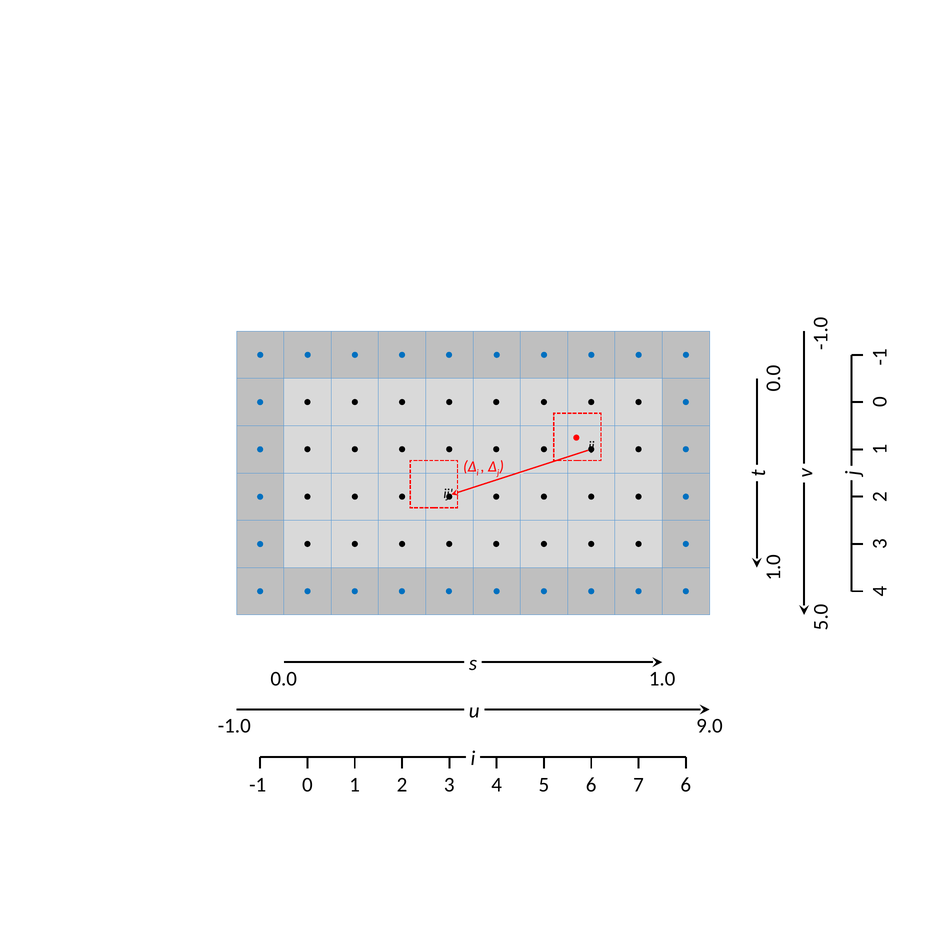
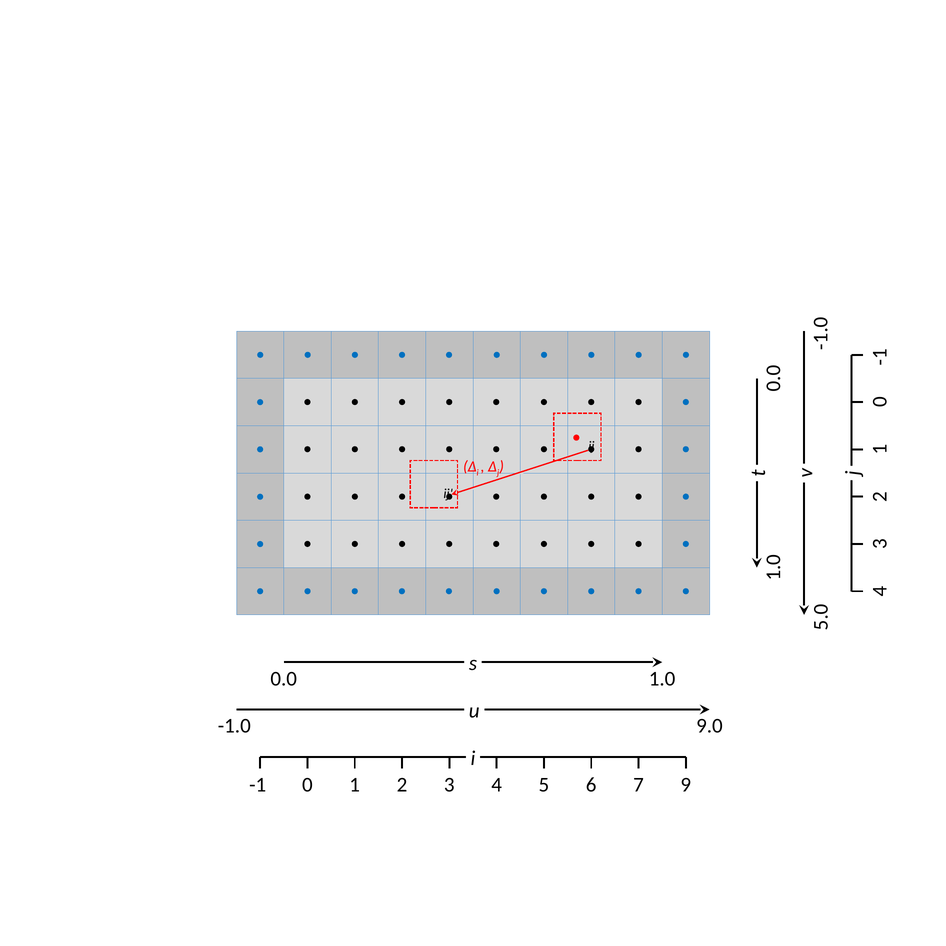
-1 6: 6 -> 9 (686, 785)
